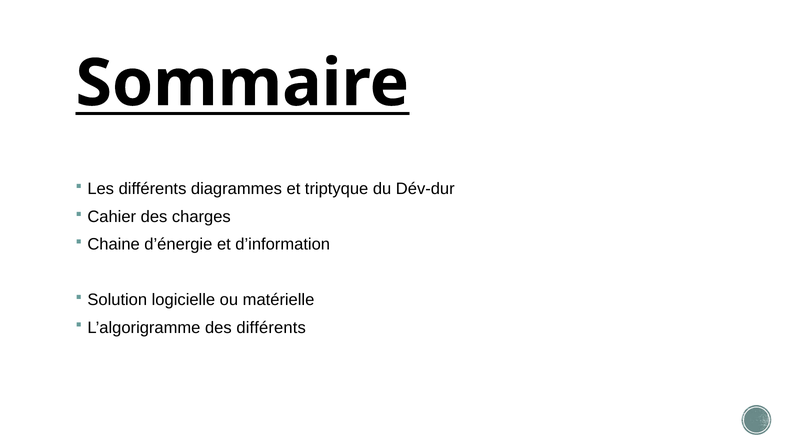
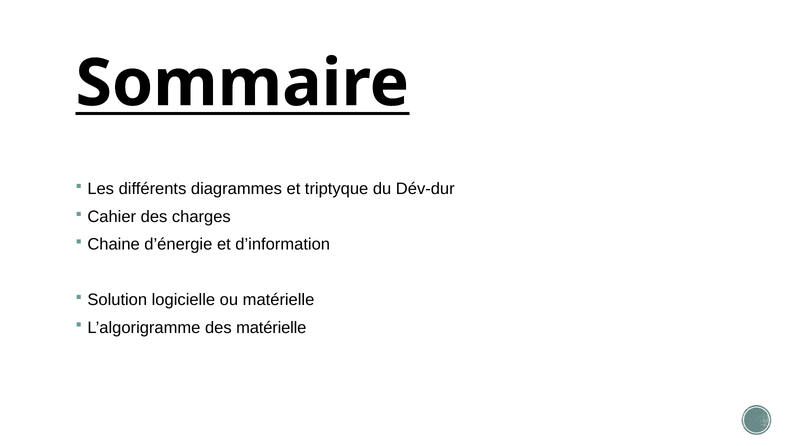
des différents: différents -> matérielle (271, 328)
